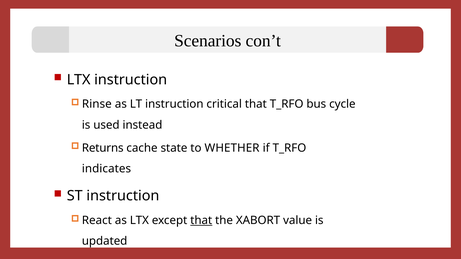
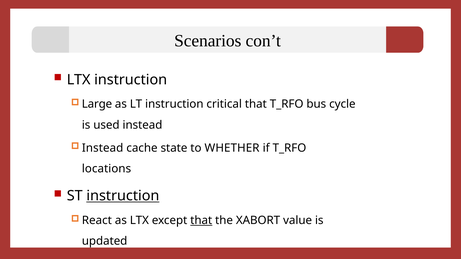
Rinse: Rinse -> Large (97, 104)
Returns: Returns -> Instead (103, 148)
indicates: indicates -> locations (106, 169)
instruction underline: none -> present (123, 196)
